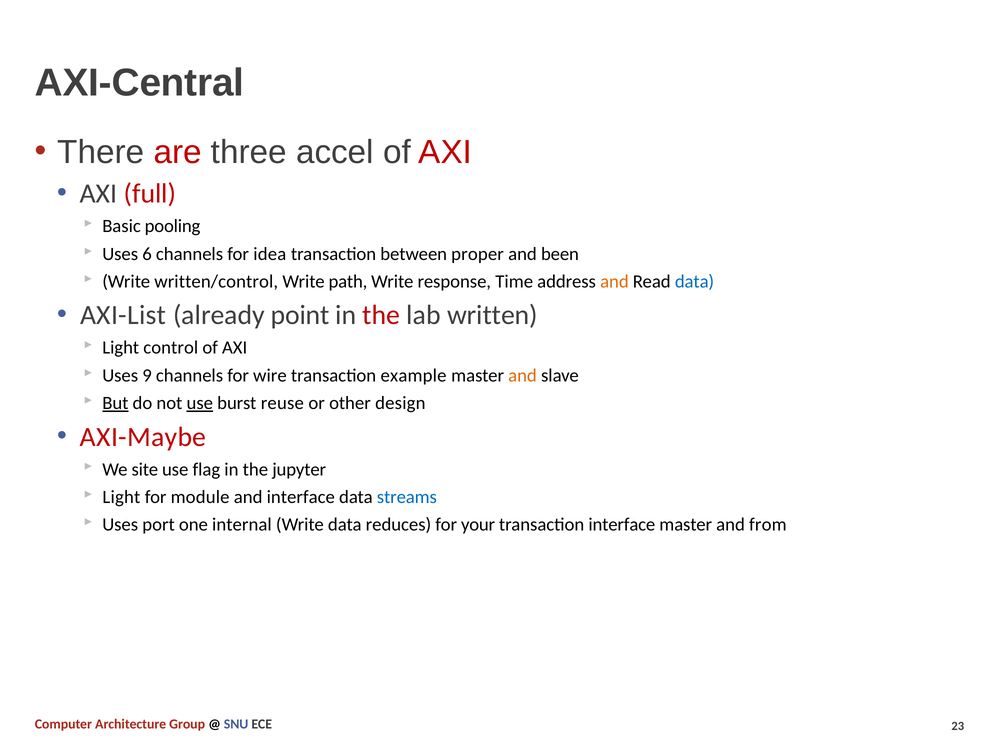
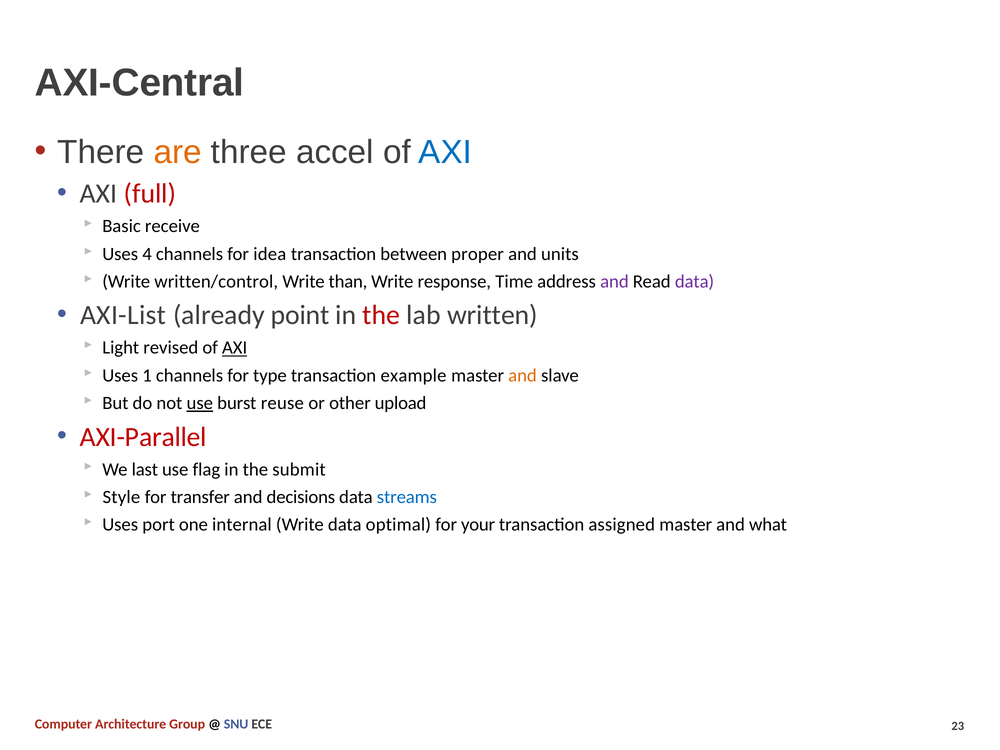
are colour: red -> orange (178, 152)
AXI colour: red -> blue (445, 152)
pooling: pooling -> receive (172, 226)
6: 6 -> 4 (147, 254)
been: been -> units (560, 254)
path: path -> than (348, 282)
and colour: orange -> purple (614, 282)
data colour: blue -> purple (695, 282)
control: control -> revised (171, 348)
AXI underline: none -> present (235, 348)
9: 9 -> 1 (147, 375)
wire: wire -> type (270, 375)
But underline: present -> none (115, 403)
design: design -> upload (401, 403)
AXI-Maybe: AXI-Maybe -> AXI-Parallel (143, 437)
site: site -> last (145, 469)
jupyter: jupyter -> submit (299, 469)
Light: Light -> Style (121, 497)
module: module -> transfer (200, 497)
and interface: interface -> decisions (301, 497)
reduces: reduces -> optimal (398, 525)
transaction interface: interface -> assigned (622, 525)
from: from -> what (768, 525)
